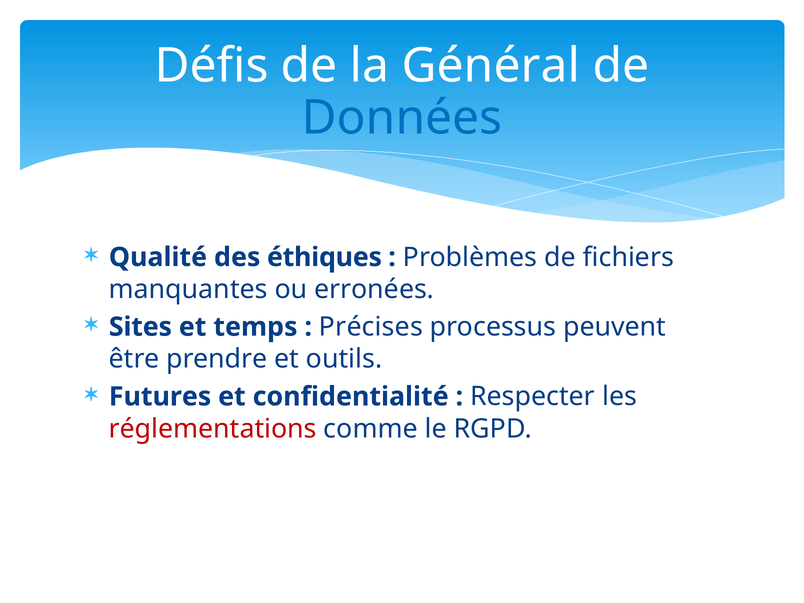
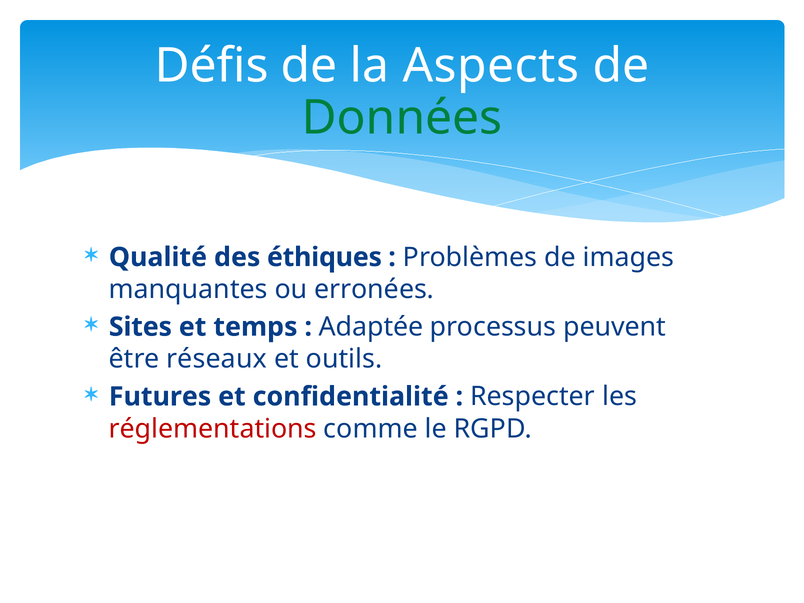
Général: Général -> Aspects (491, 66)
Données colour: blue -> green (402, 118)
fichiers: fichiers -> images (628, 257)
Précises: Précises -> Adaptée (371, 327)
prendre: prendre -> réseaux (217, 359)
